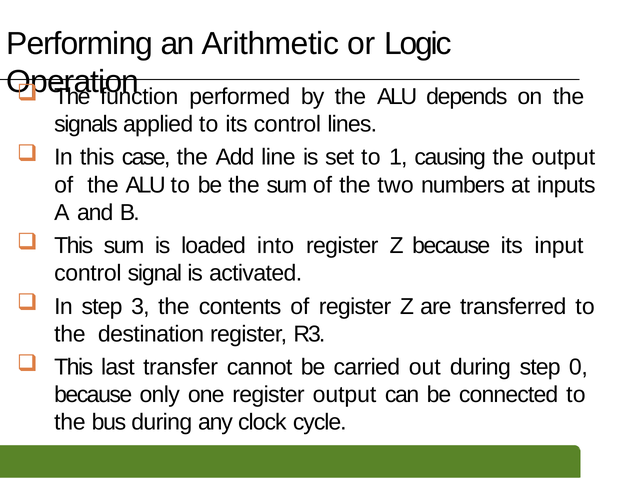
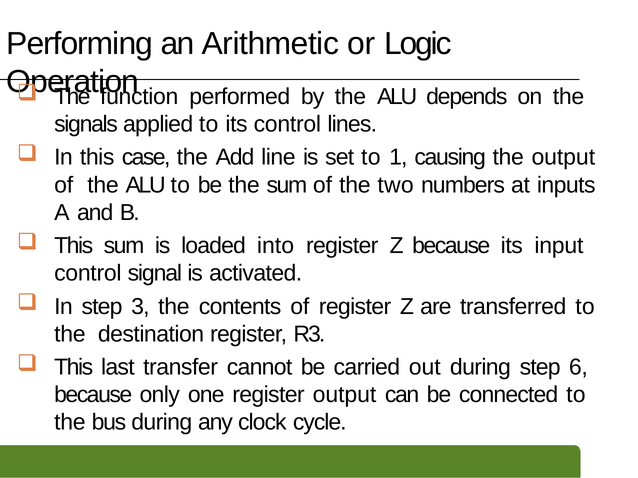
0: 0 -> 6 (578, 368)
